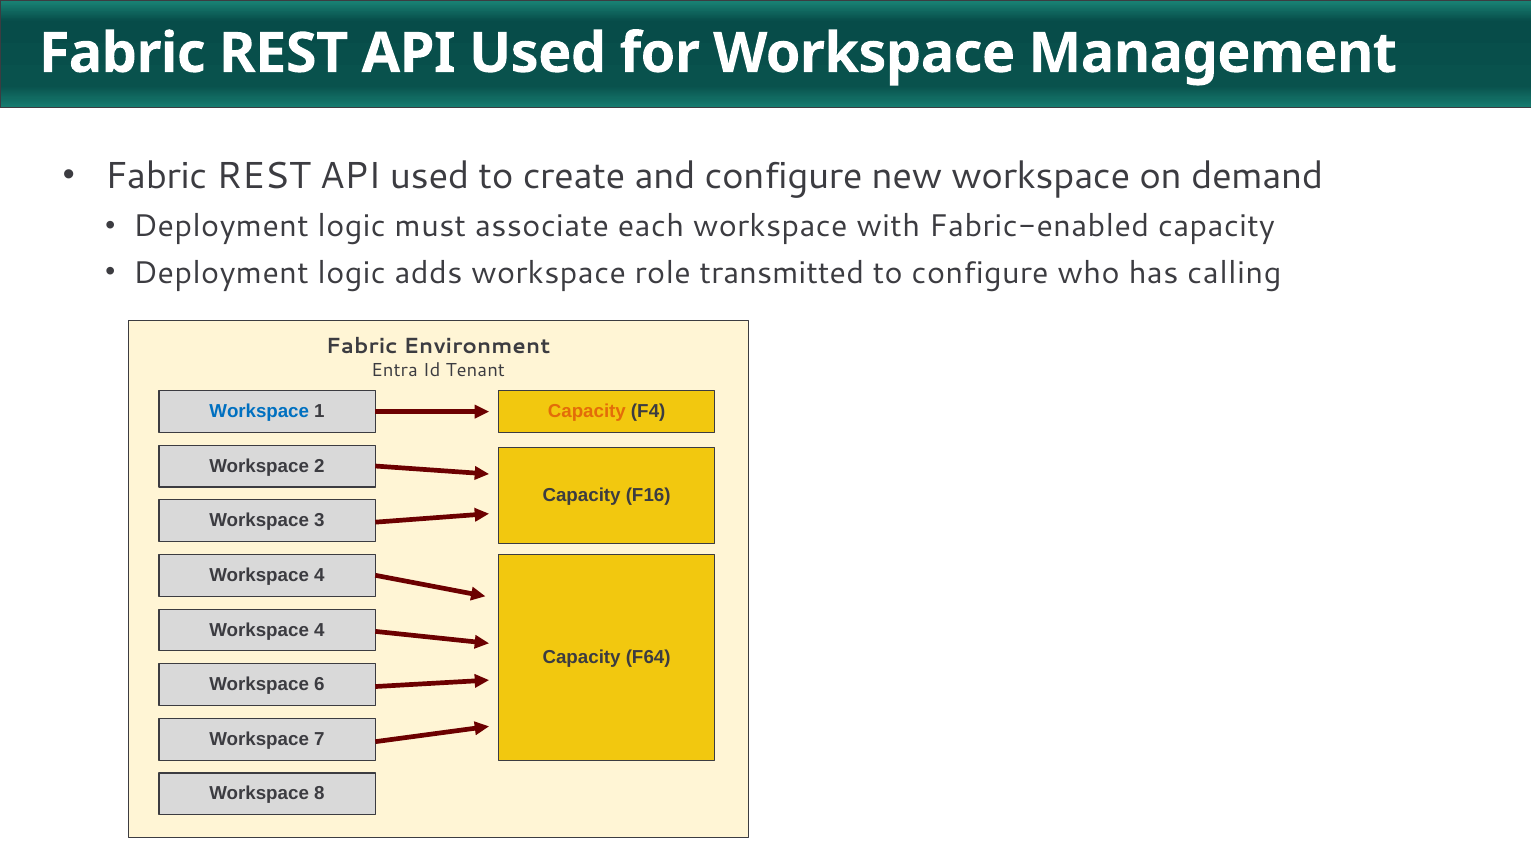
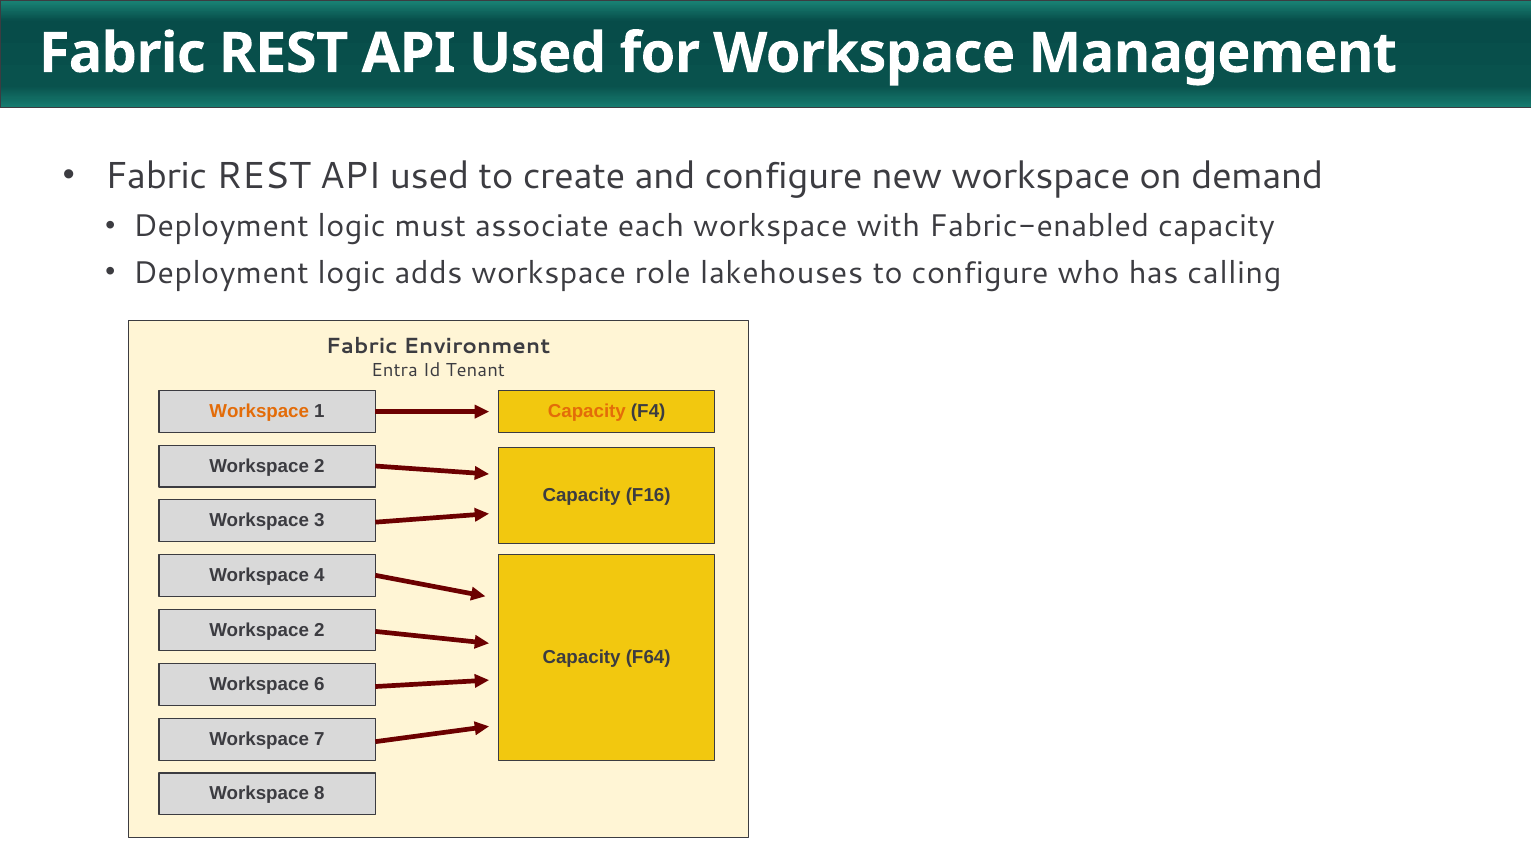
transmitted: transmitted -> lakehouses (782, 273)
Workspace colour: blue -> orange (259, 411)
4: 4 -> 2 (319, 630)
